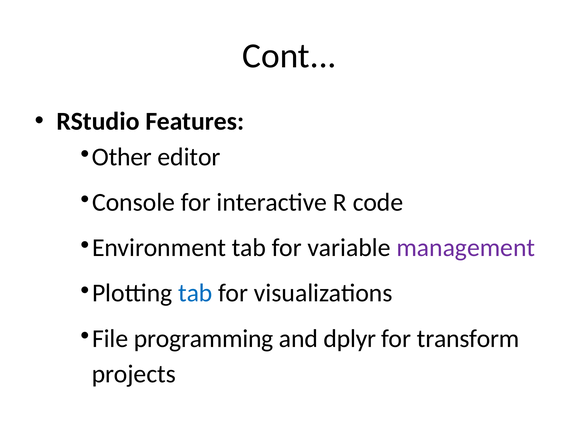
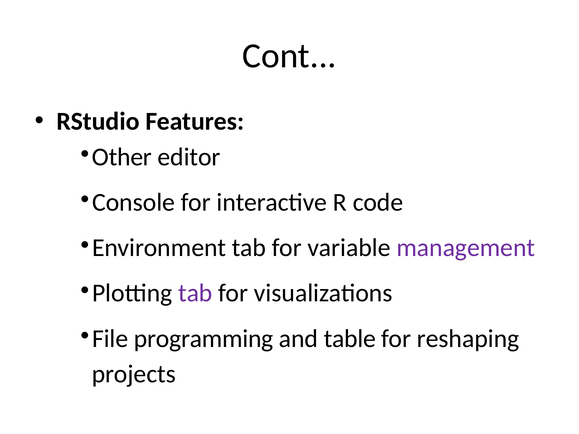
tab colour: blue -> purple (195, 293)
dplyr: dplyr -> table (350, 339)
transform: transform -> reshaping (468, 339)
